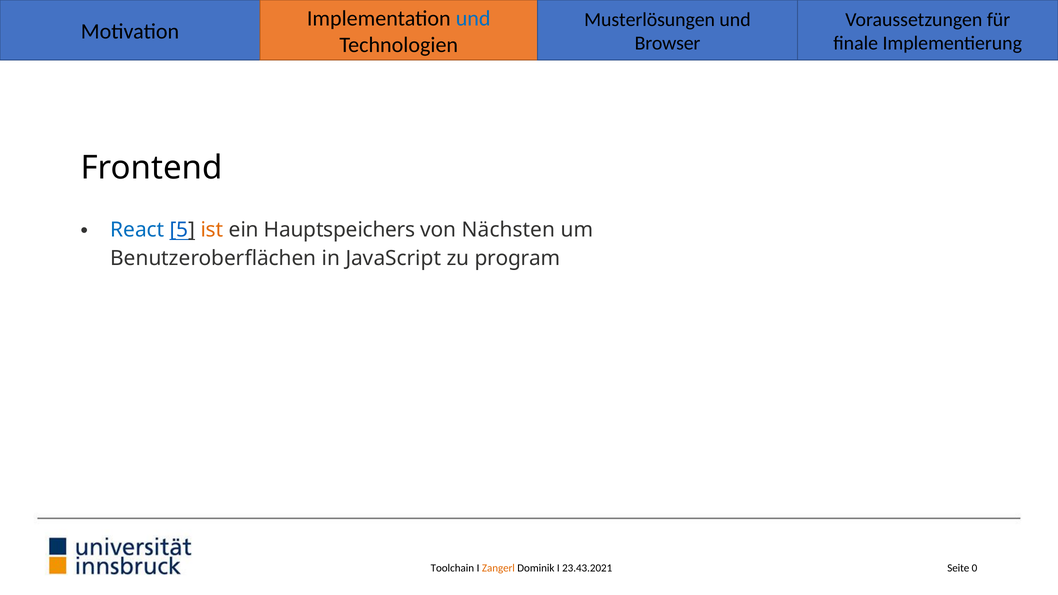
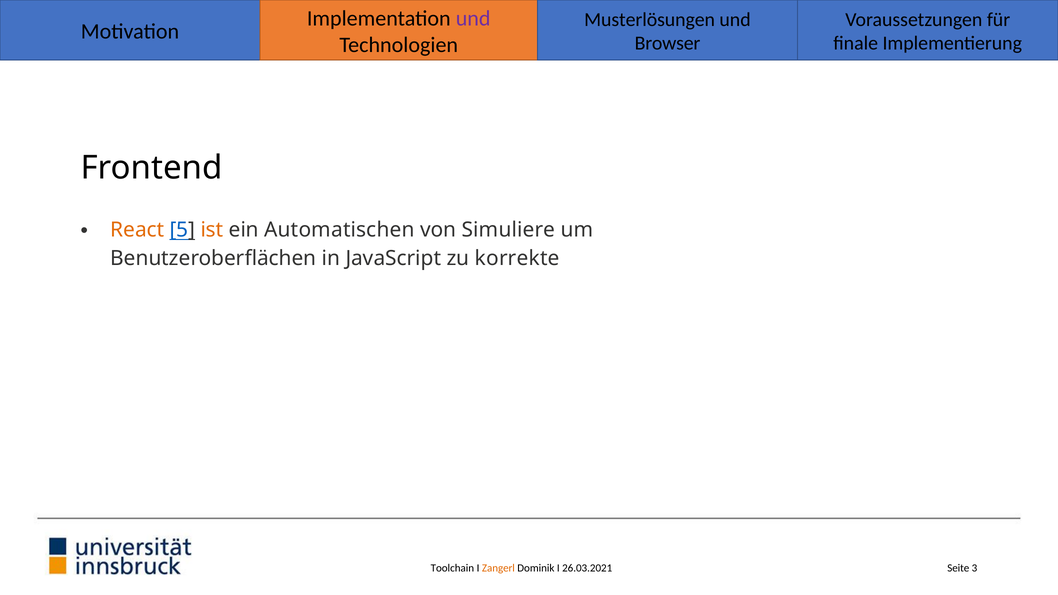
und colour: blue -> purple (473, 18)
React colour: blue -> orange (137, 230)
Hauptspeichers: Hauptspeichers -> Automatischen (339, 230)
Nächsten: Nächsten -> Simuliere (508, 230)
program: program -> korrekte (517, 258)
23.43.2021: 23.43.2021 -> 26.03.2021 (587, 568)
0: 0 -> 3 (975, 568)
